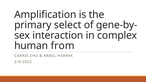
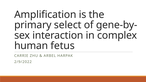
from: from -> fetus (63, 46)
